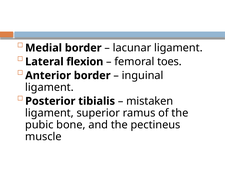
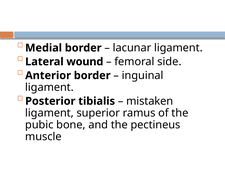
flexion: flexion -> wound (85, 62)
toes: toes -> side (169, 62)
